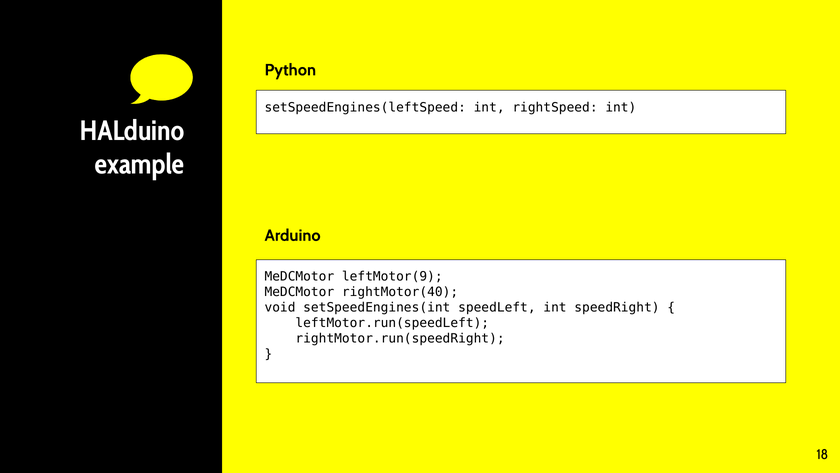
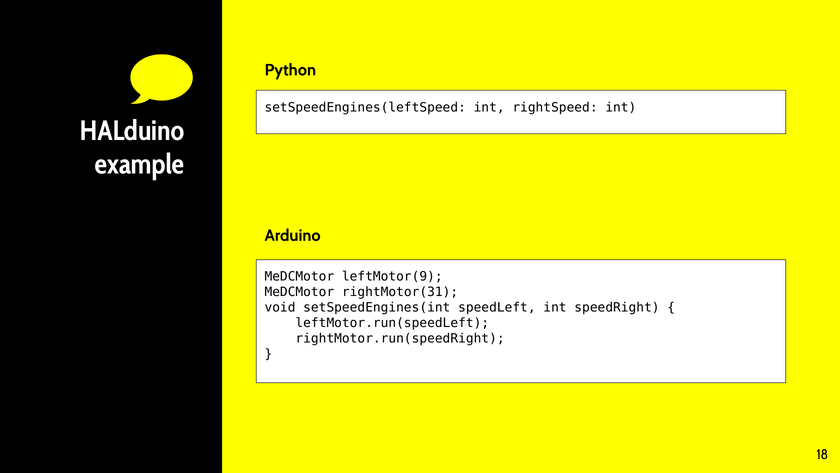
rightMotor(40: rightMotor(40 -> rightMotor(31 (400, 292)
